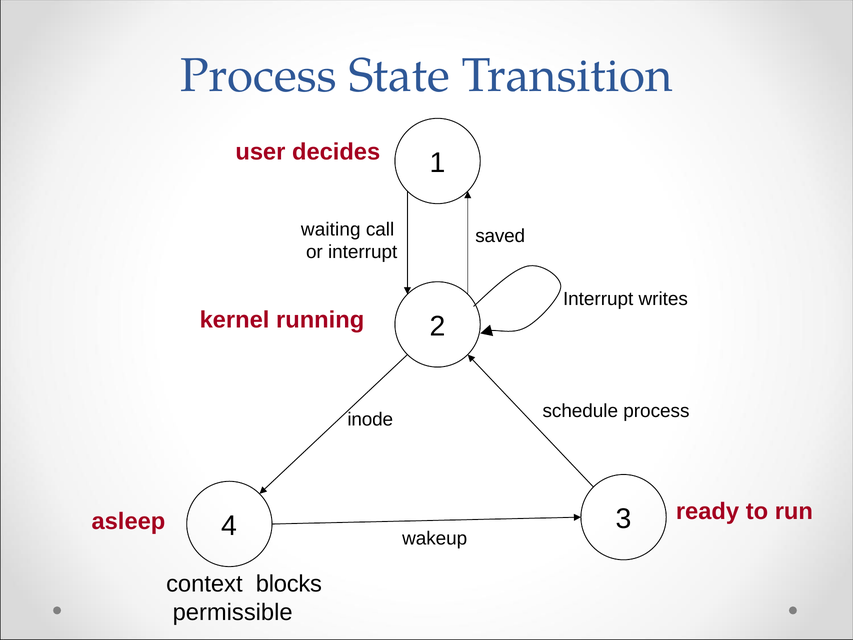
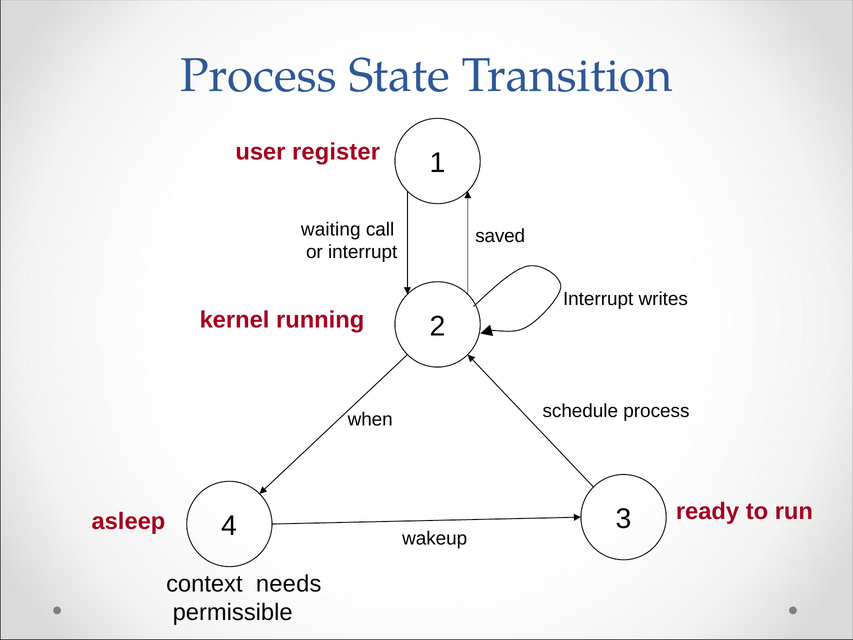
decides: decides -> register (336, 152)
inode: inode -> when (370, 420)
blocks: blocks -> needs (289, 584)
